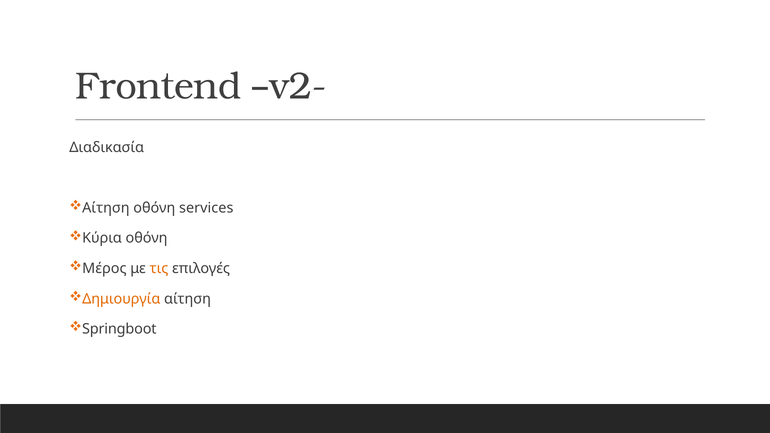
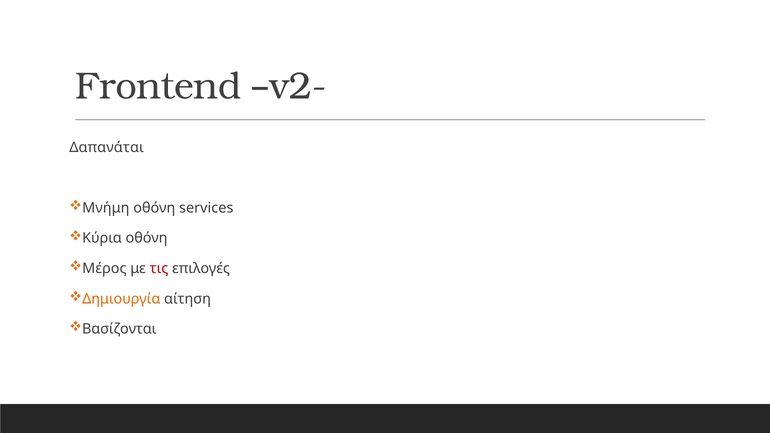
Διαδικασία: Διαδικασία -> Δαπανάται (107, 147)
Αίτηση: Αίτηση -> Μνήμη (106, 208)
τις colour: orange -> red (159, 269)
Springboot: Springboot -> Βασίζονται (119, 329)
